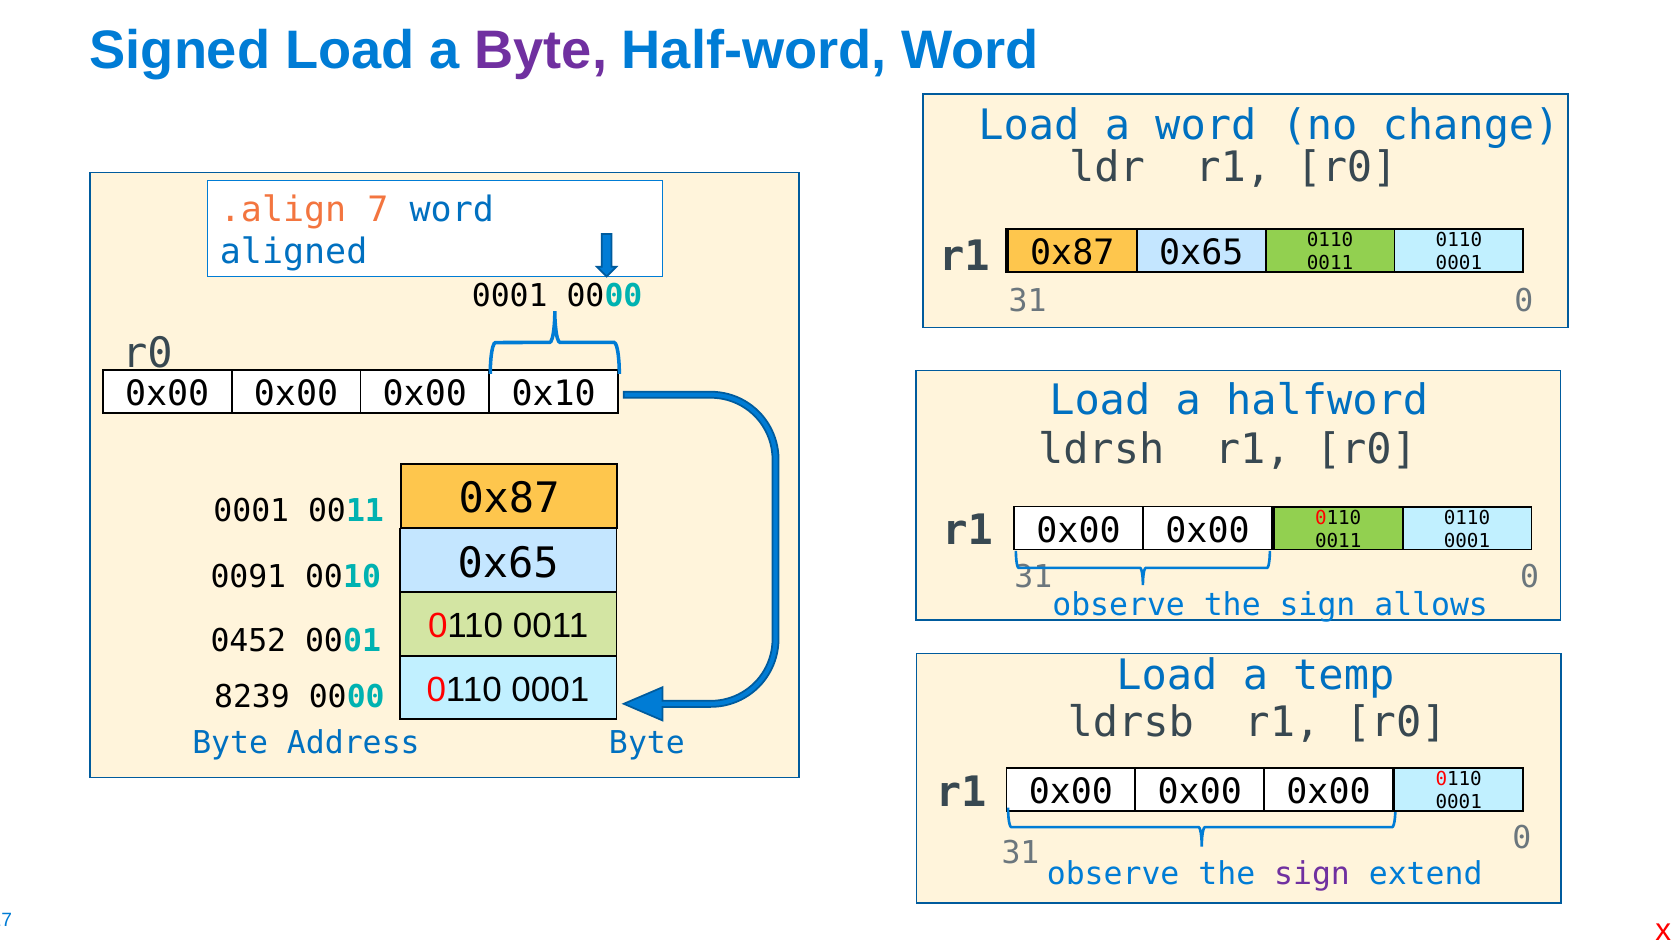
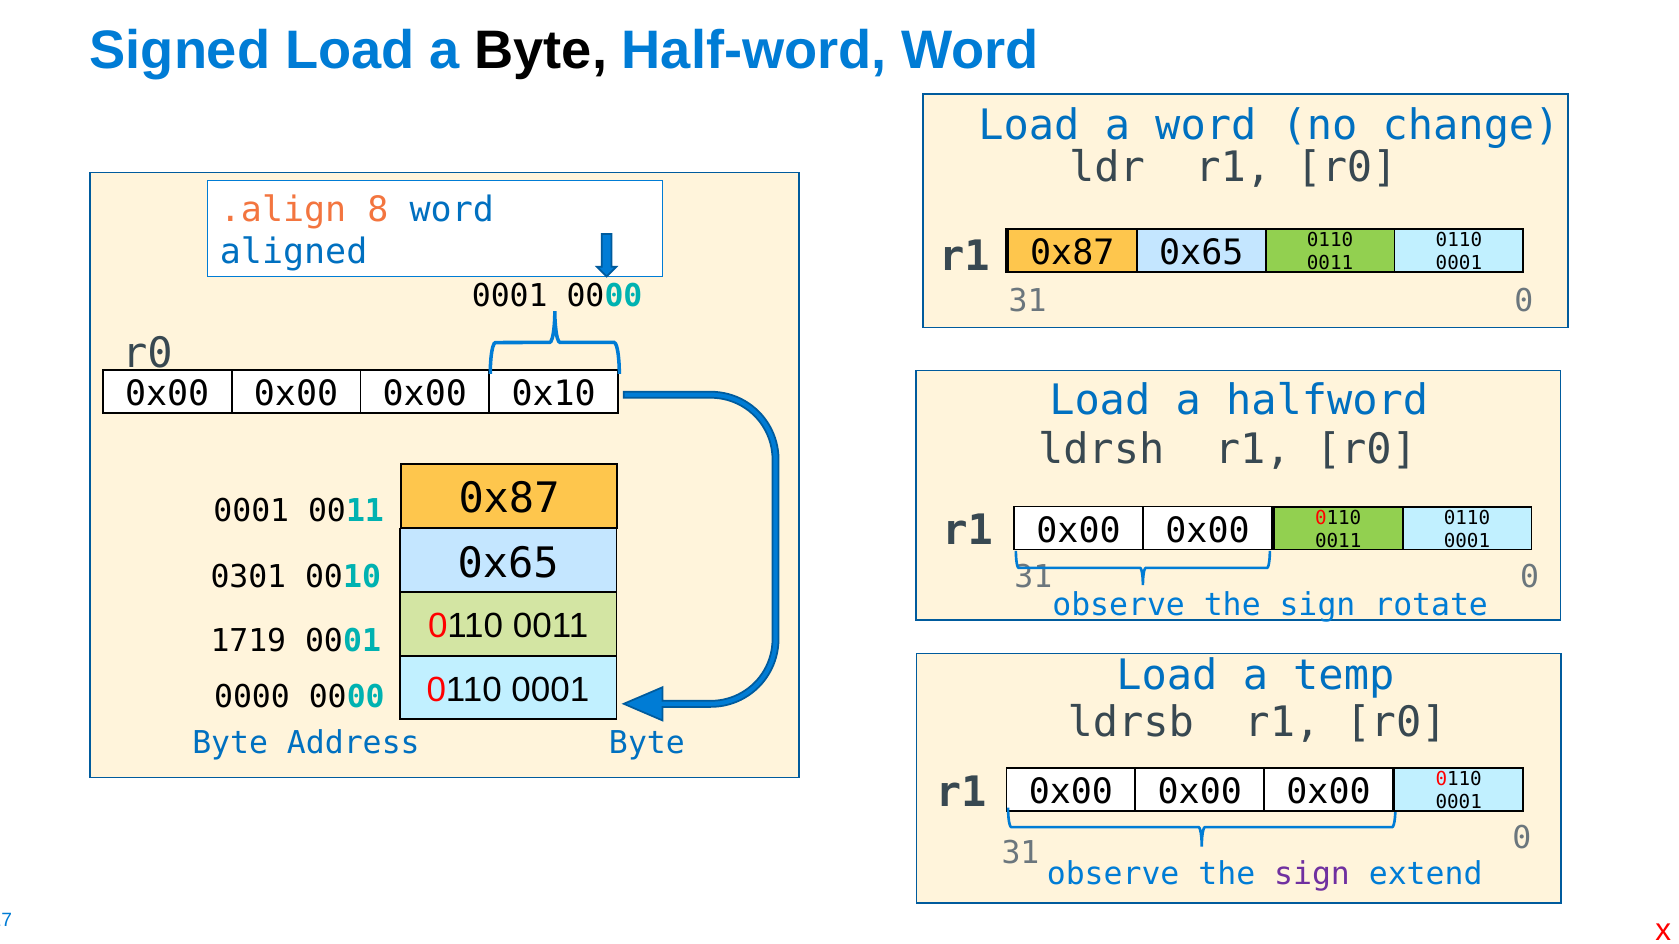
Byte colour: purple -> black (541, 50)
7: 7 -> 8 (378, 210)
0091: 0091 -> 0301 (248, 577)
allows: allows -> rotate (1431, 606)
0452: 0452 -> 1719 (248, 641)
8239: 8239 -> 0000 (252, 697)
